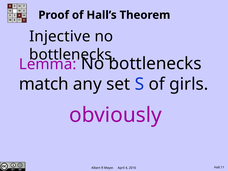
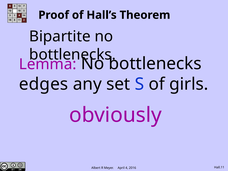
Injective: Injective -> Bipartite (60, 36)
match: match -> edges (44, 84)
